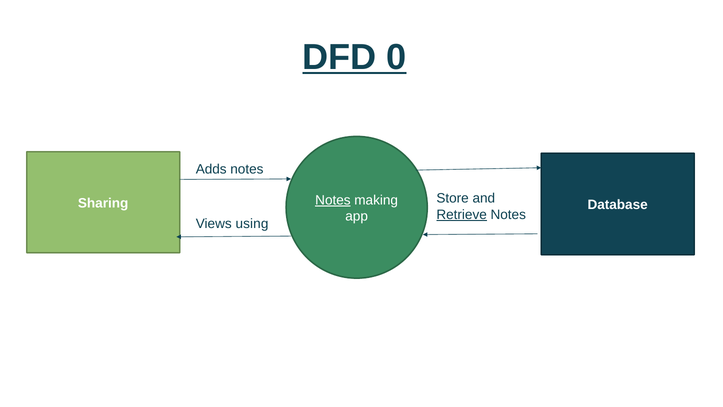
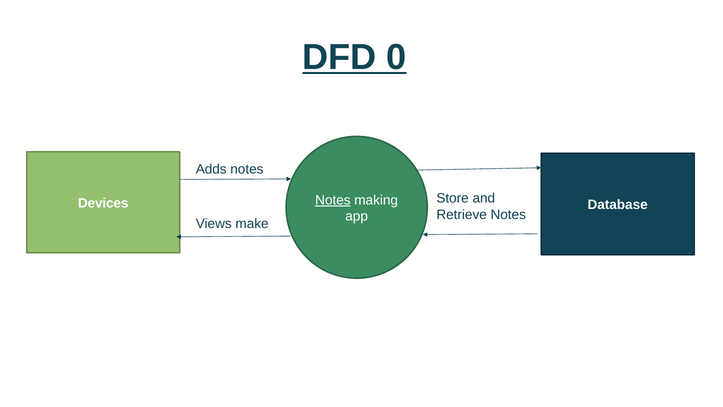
Sharing: Sharing -> Devices (103, 203)
Retrieve underline: present -> none (462, 215)
using: using -> make (252, 223)
